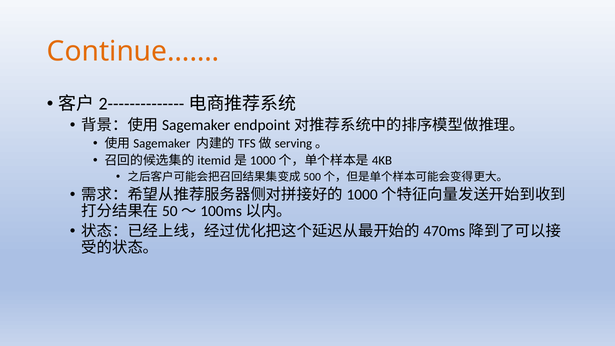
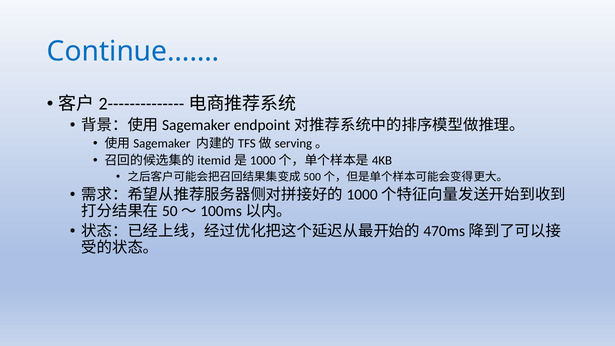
Continue…… colour: orange -> blue (133, 52)
